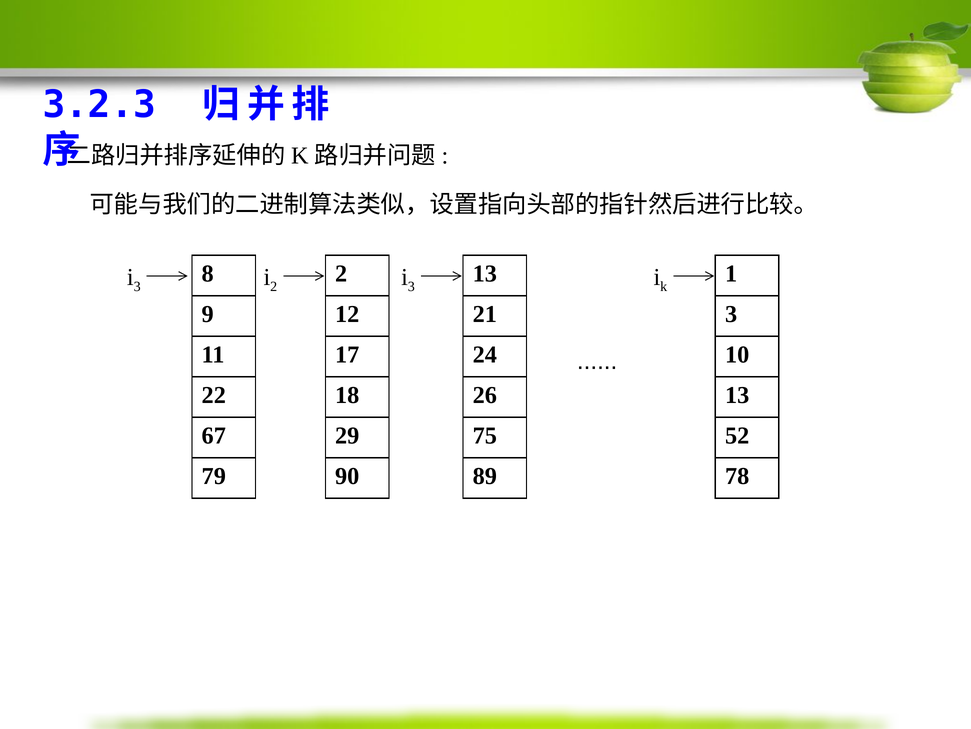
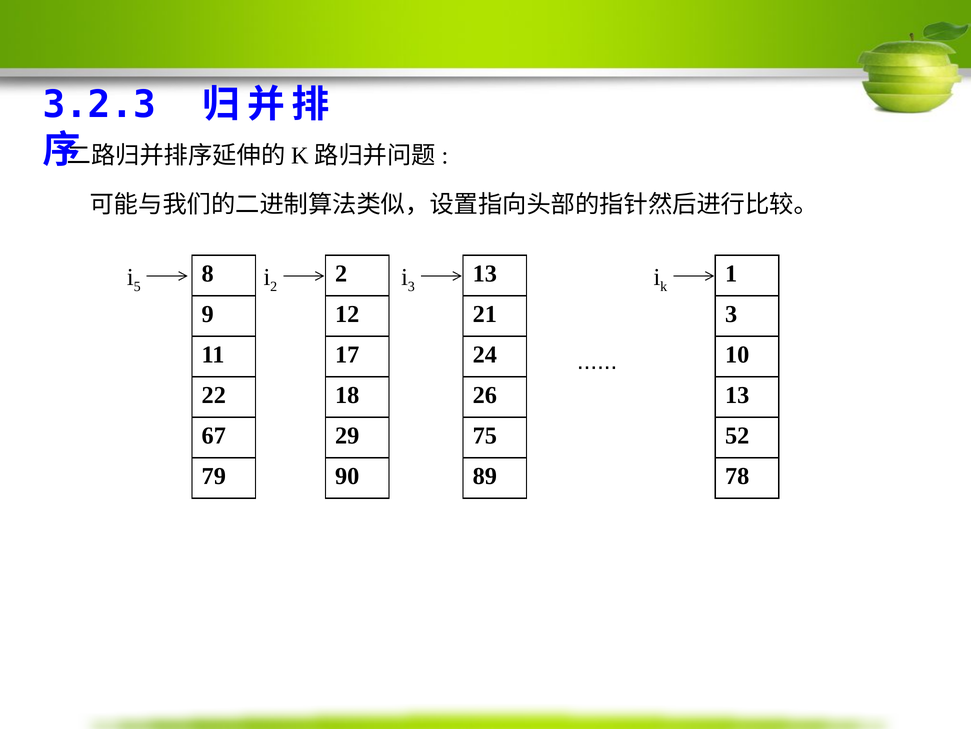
3: 3 -> 5 (137, 286)
